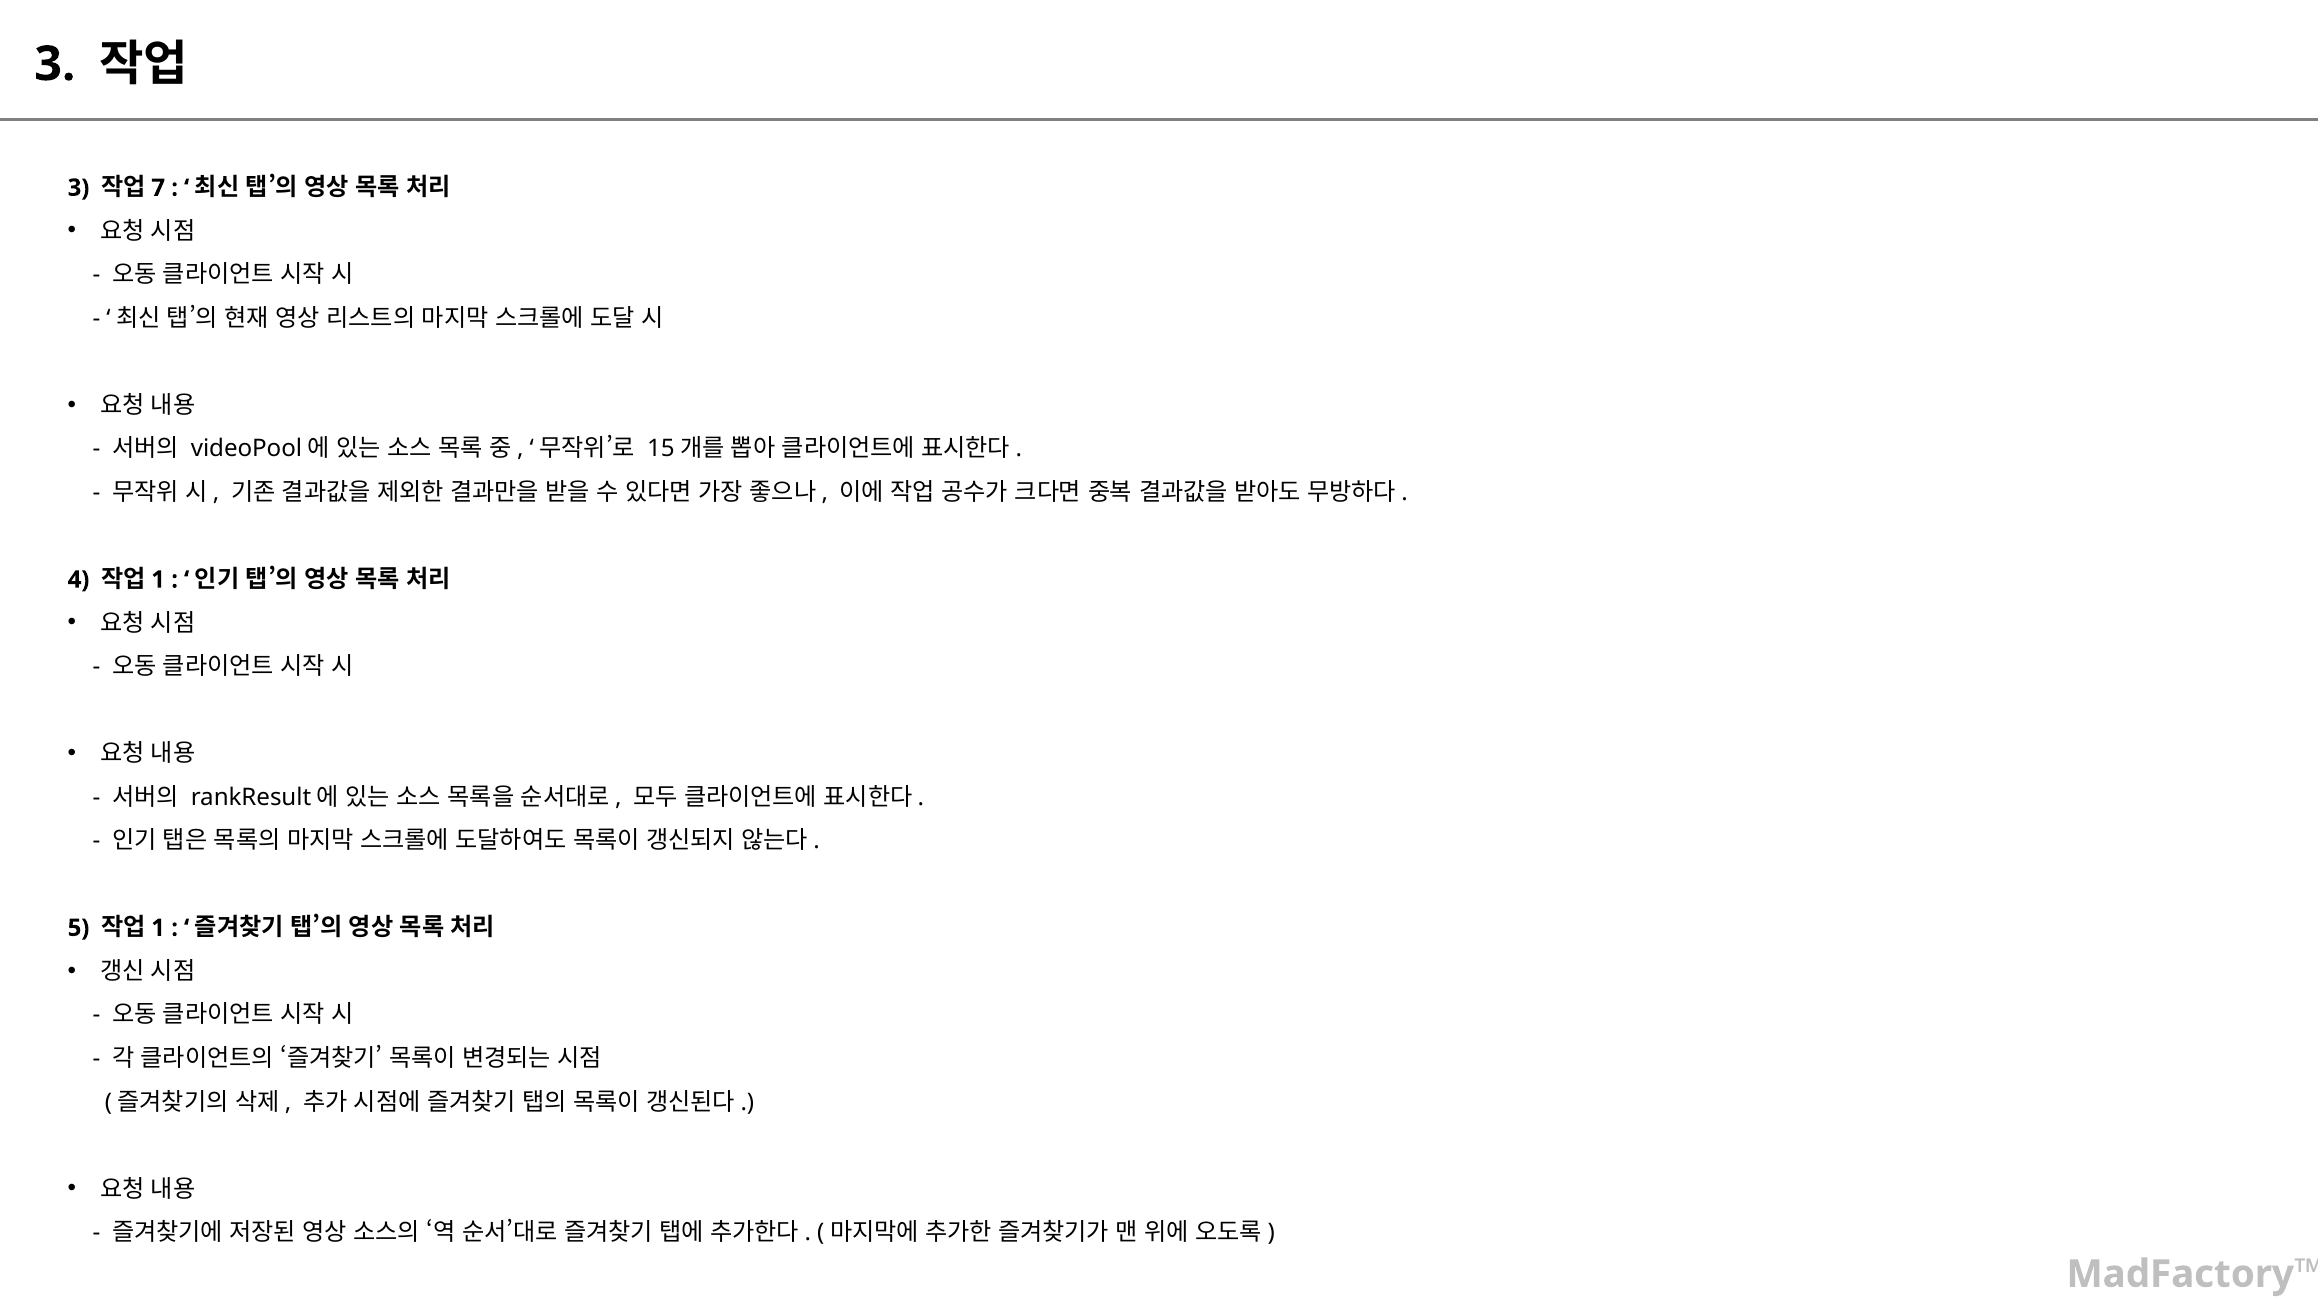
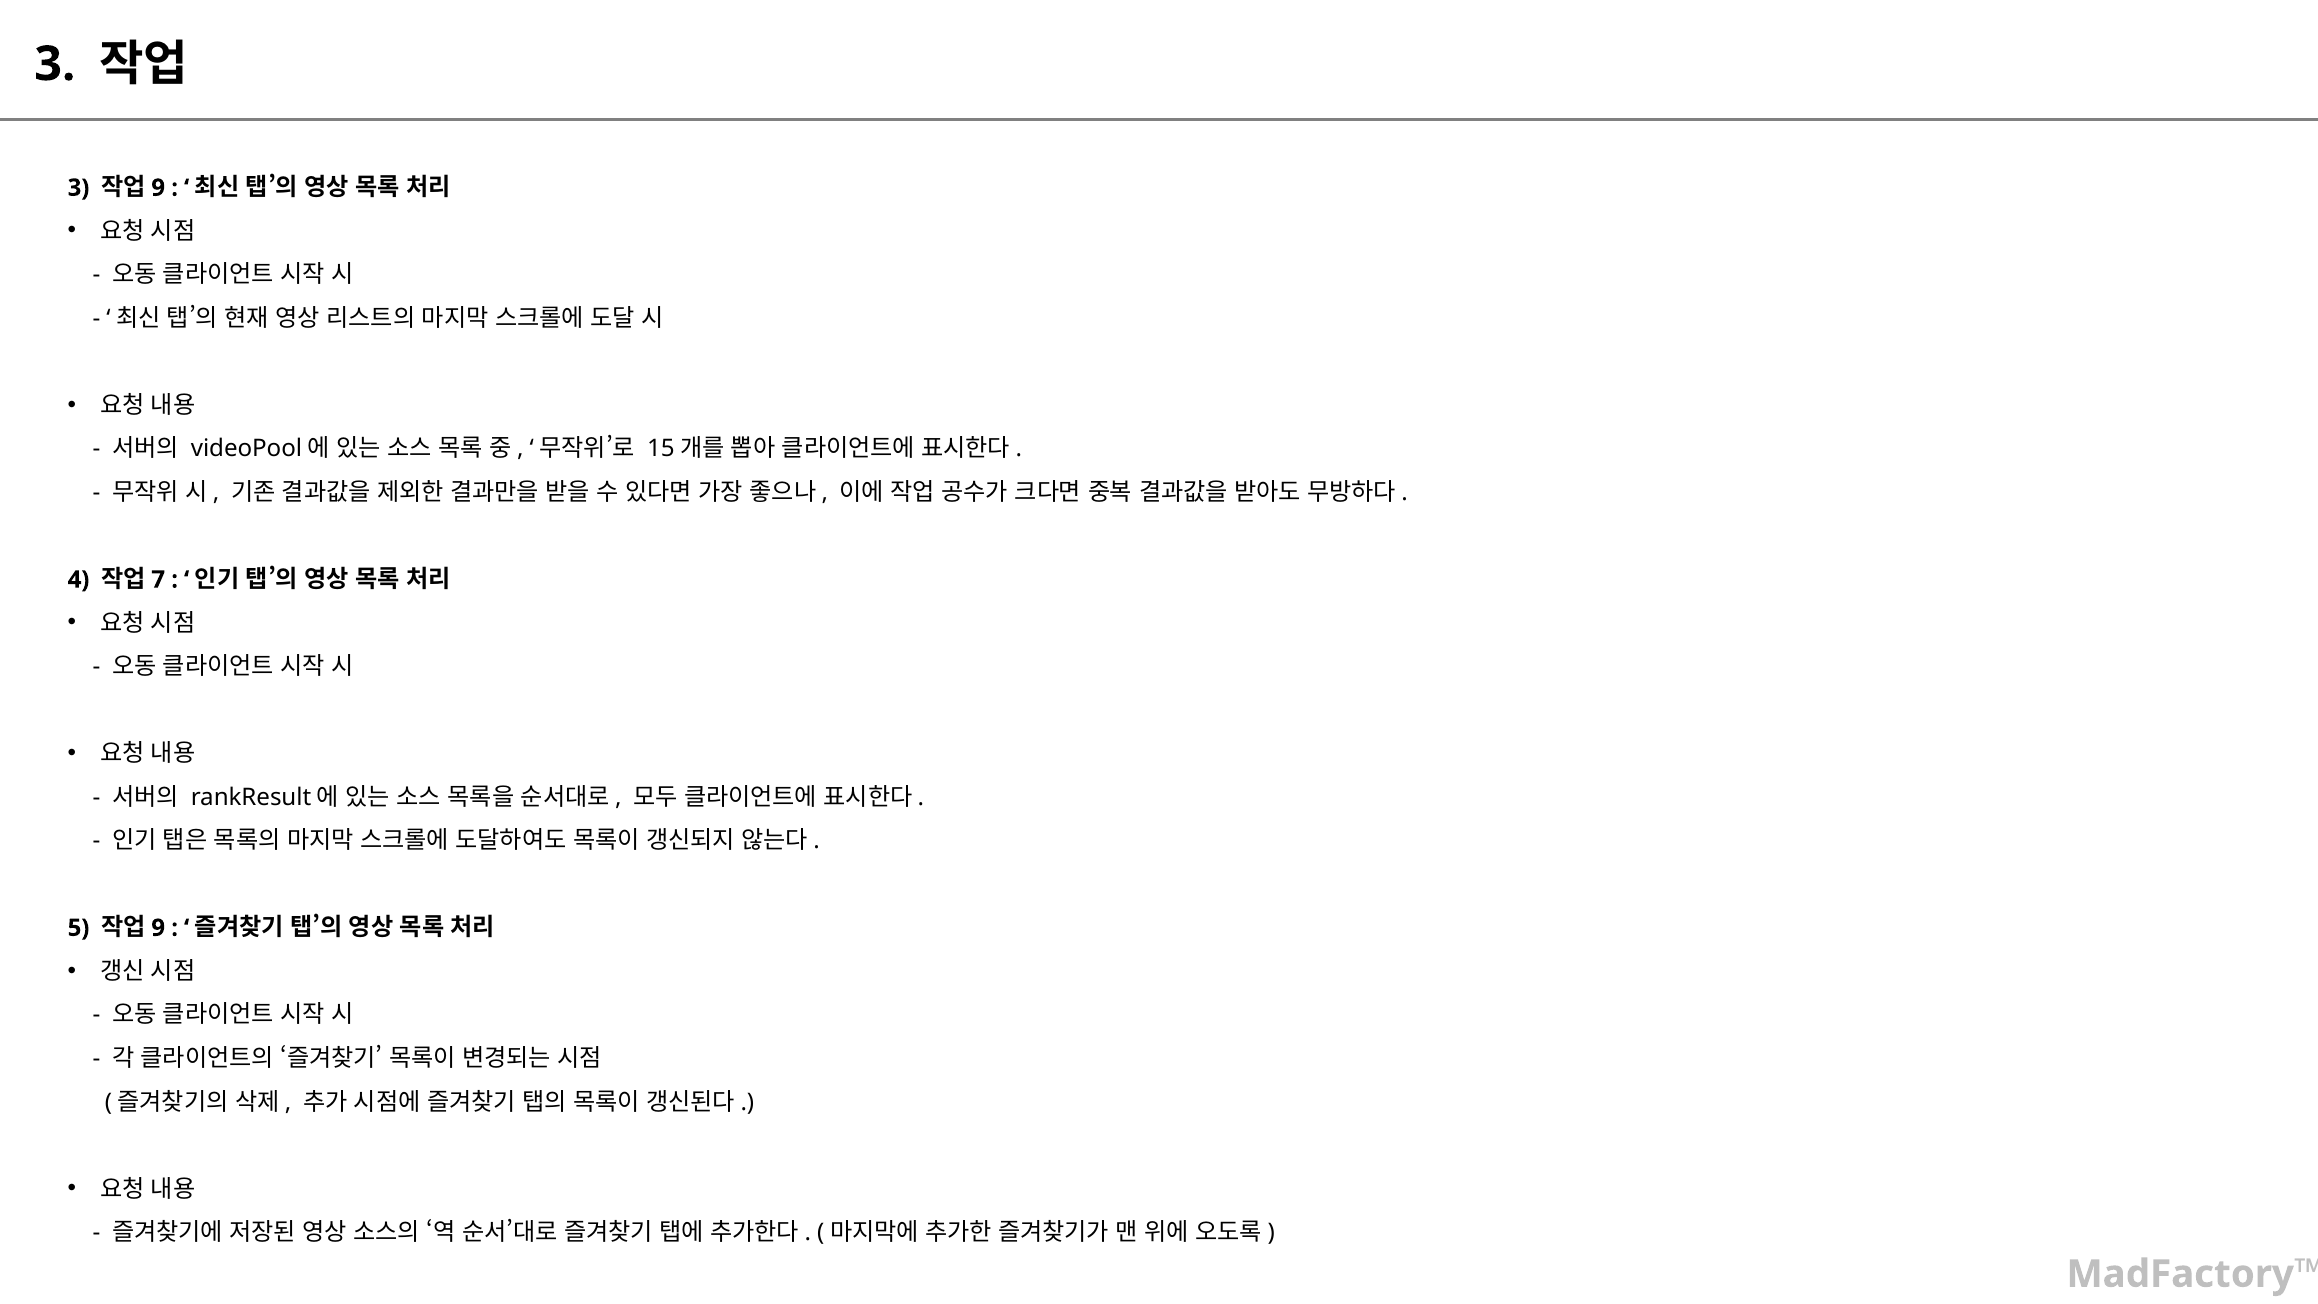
7: 7 -> 9 (158, 188)
1: 1 -> 7 (158, 580)
1: 1 -> 9 (158, 928)
